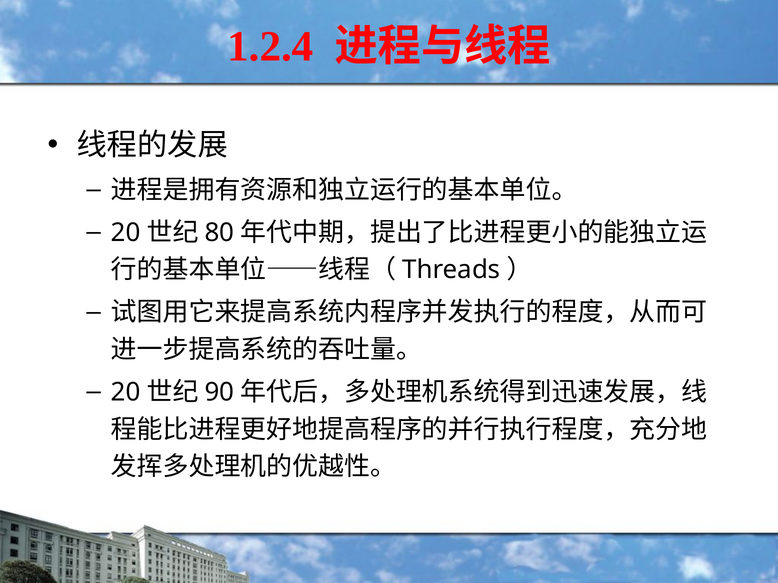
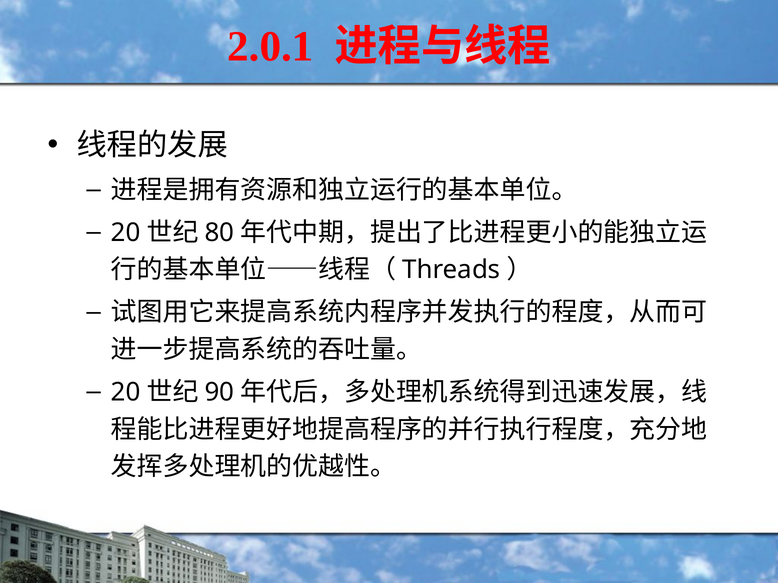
1.2.4: 1.2.4 -> 2.0.1 (270, 47)
